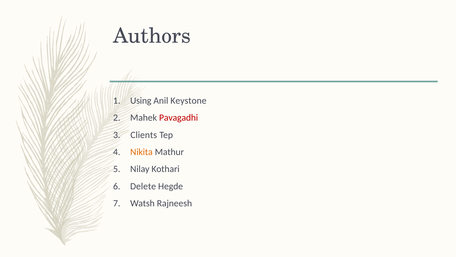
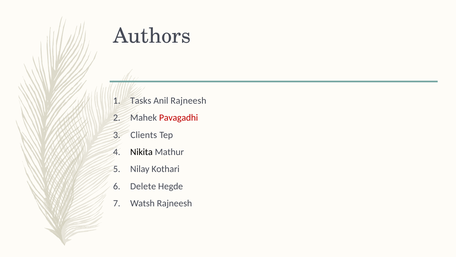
Using: Using -> Tasks (141, 101)
Anil Keystone: Keystone -> Rajneesh (188, 101)
Nikita colour: orange -> black (141, 152)
